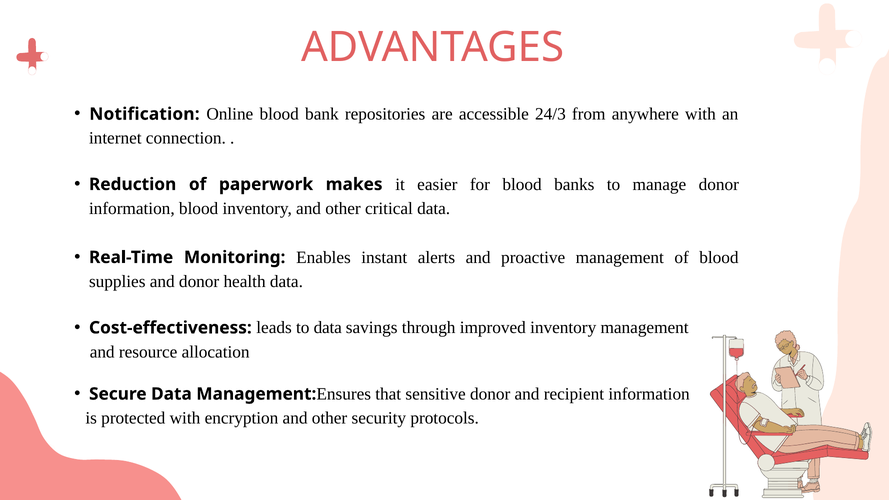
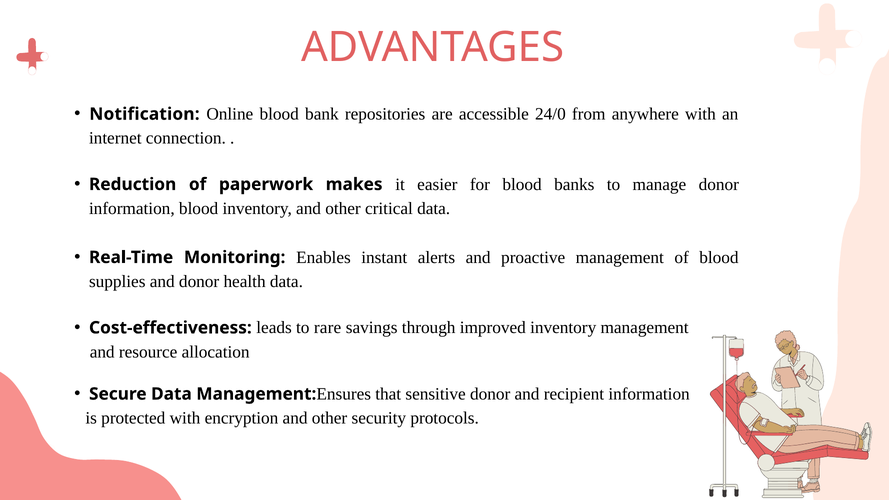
24/3: 24/3 -> 24/0 (550, 114)
to data: data -> rare (328, 328)
